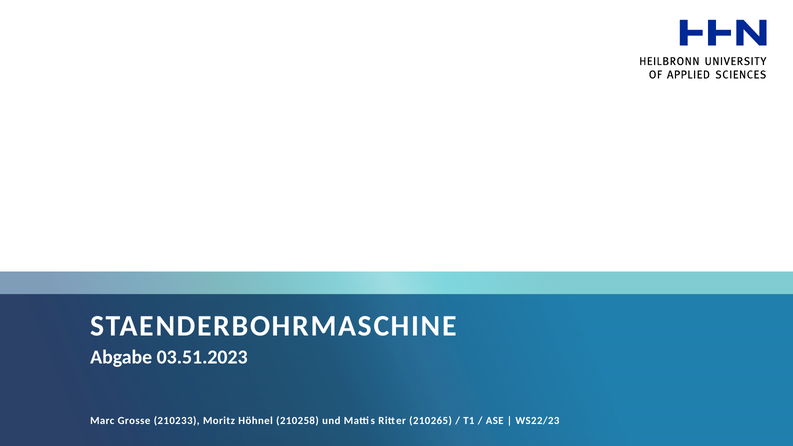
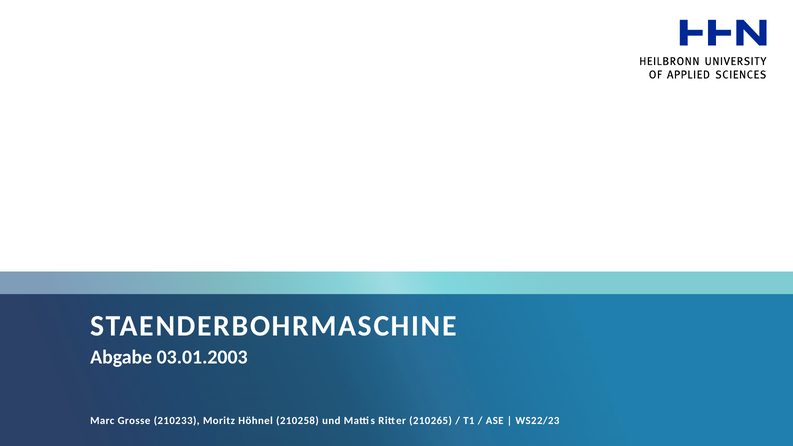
03.51.2023: 03.51.2023 -> 03.01.2003 (202, 357)
